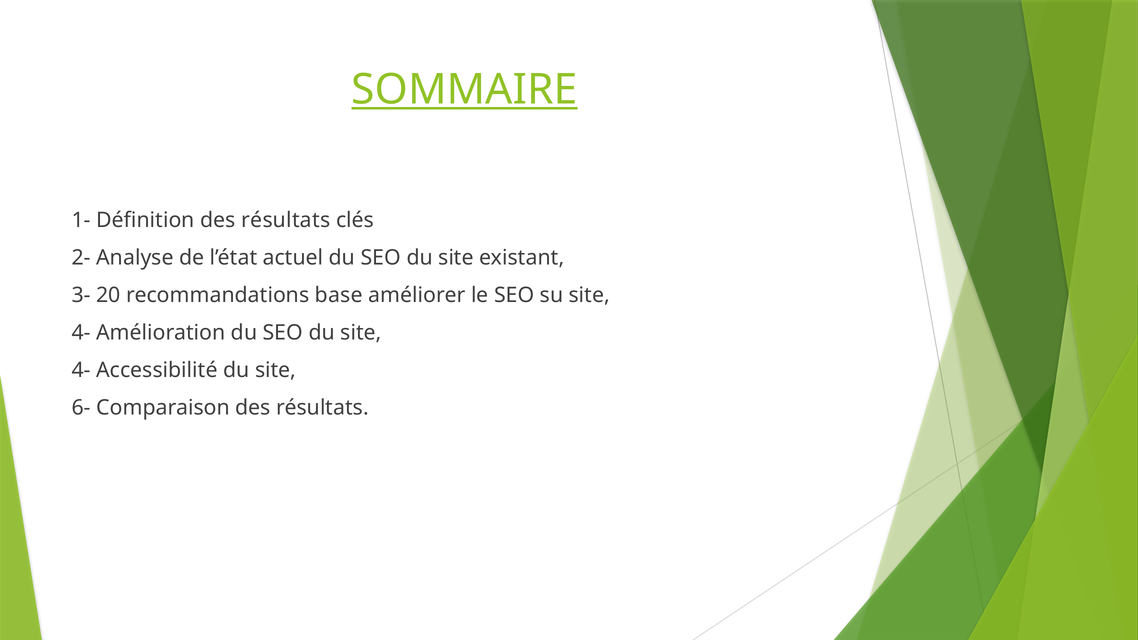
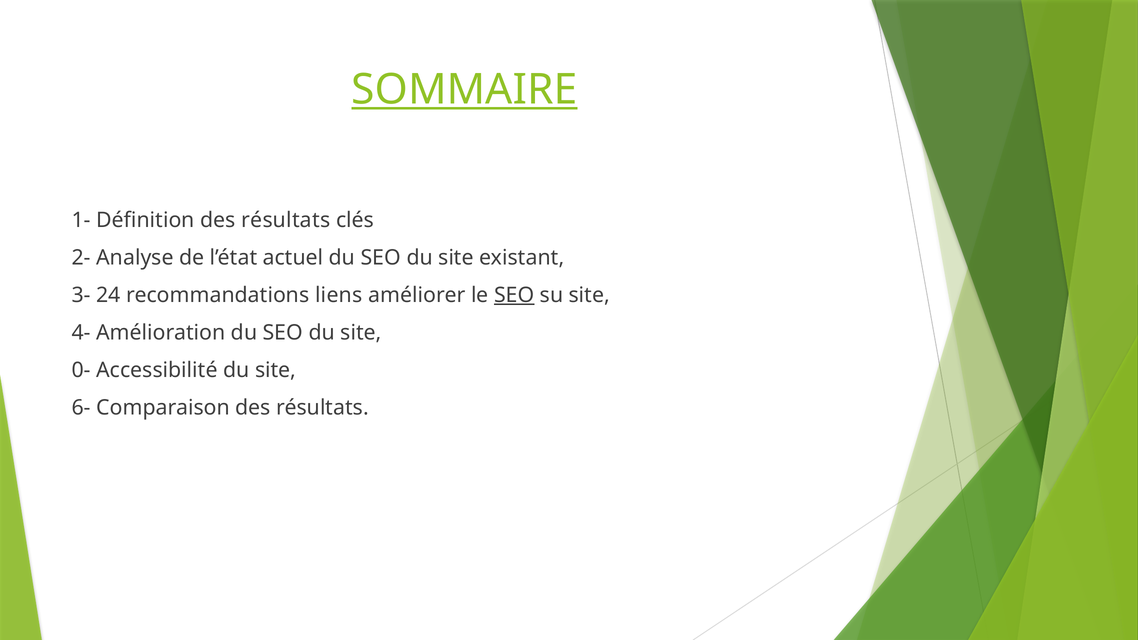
20: 20 -> 24 (108, 295)
base: base -> liens (339, 295)
SEO underline: none -> present (514, 295)
4-: 4- -> 0- (81, 370)
